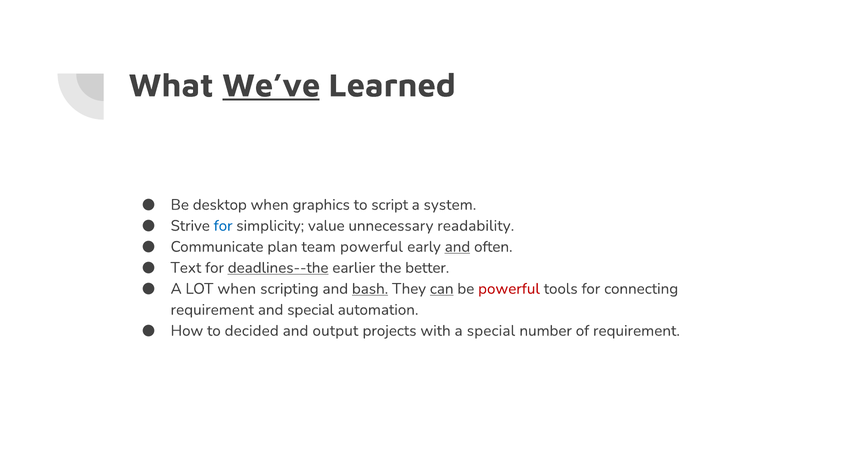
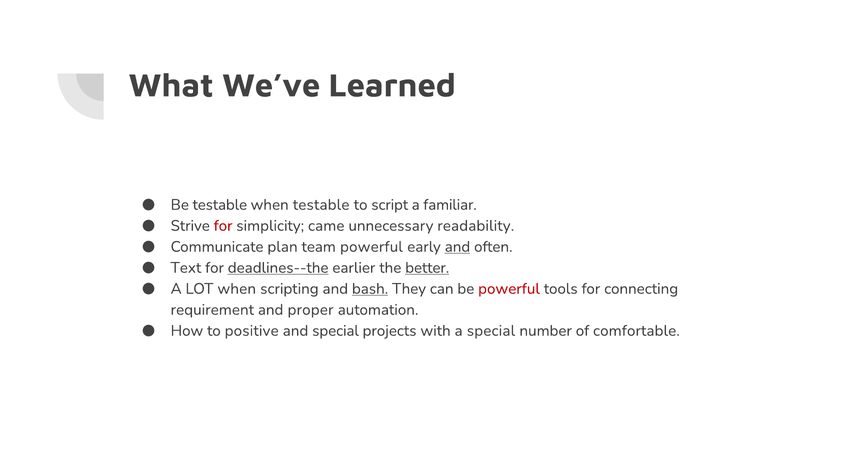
We’ve underline: present -> none (271, 85)
Be desktop: desktop -> testable (220, 205)
when graphics: graphics -> testable (321, 205)
system: system -> familiar (450, 205)
for colour: blue -> red (223, 226)
value: value -> came (326, 226)
better underline: none -> present (427, 268)
can underline: present -> none (442, 289)
and special: special -> proper (311, 310)
decided: decided -> positive (252, 330)
and output: output -> special (336, 330)
of requirement: requirement -> comfortable (636, 330)
